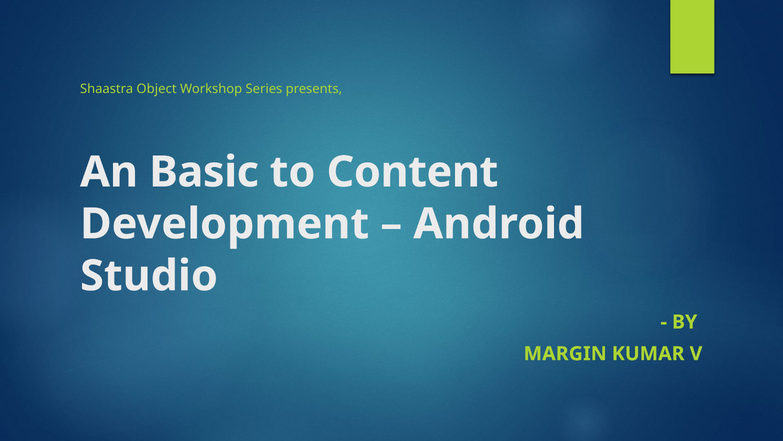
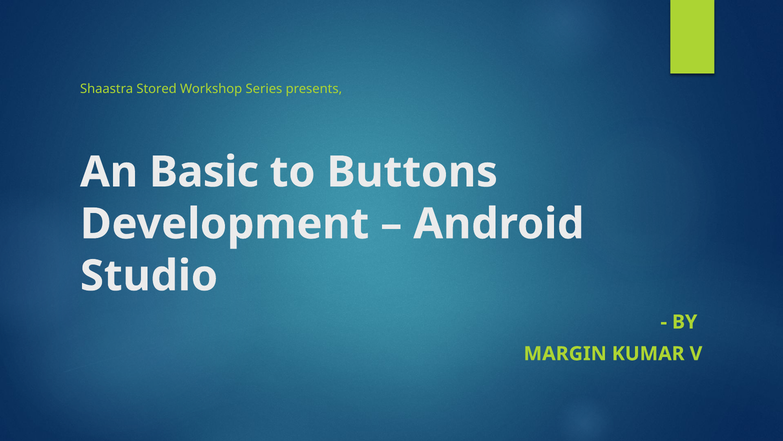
Object: Object -> Stored (157, 89)
Content: Content -> Buttons (412, 172)
